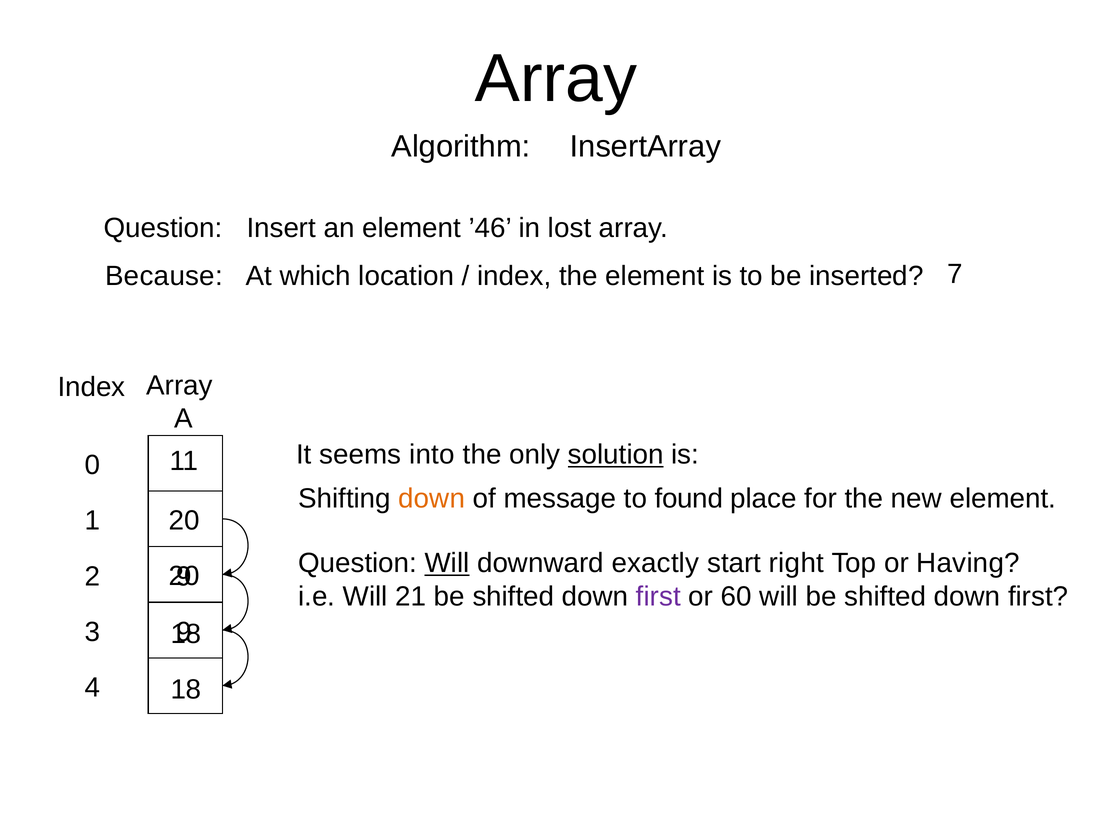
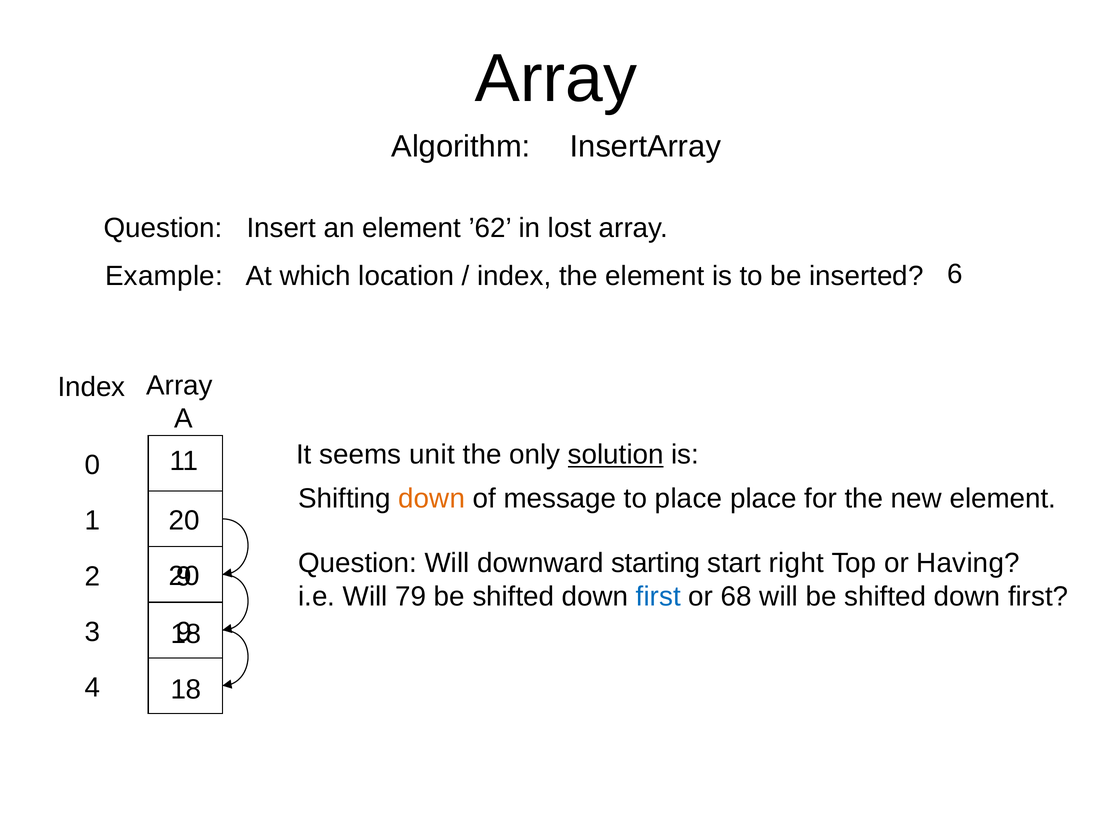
’46: ’46 -> ’62 (490, 228)
Because: Because -> Example (164, 276)
7: 7 -> 6 (955, 274)
into: into -> unit (432, 455)
to found: found -> place (689, 498)
Will underline: present -> none (447, 563)
exactly: exactly -> starting (656, 563)
21: 21 -> 79 (411, 597)
first colour: purple -> blue (658, 597)
60: 60 -> 68 (736, 597)
